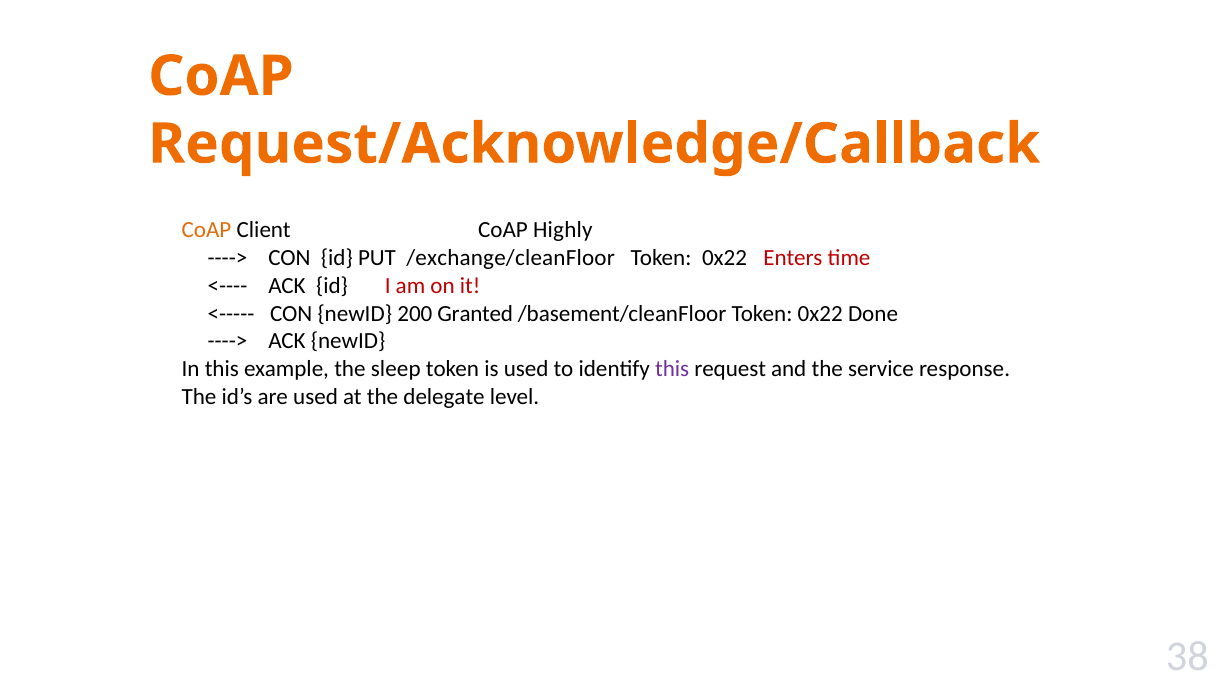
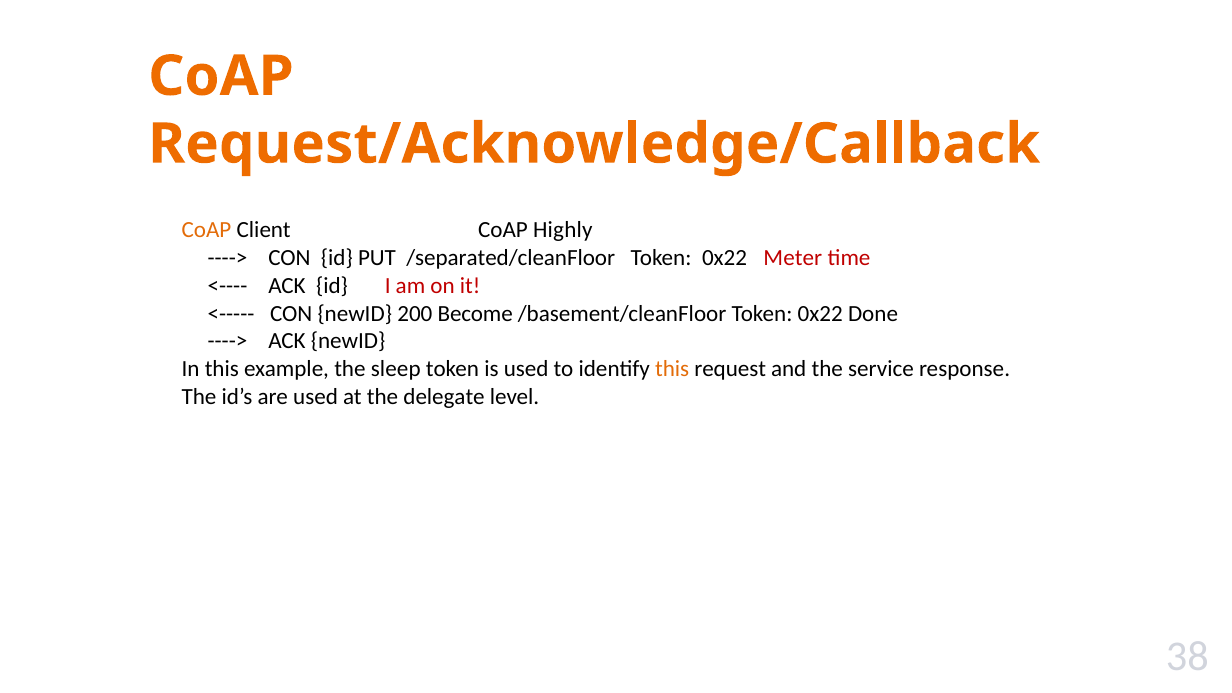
/exchange/cleanFloor: /exchange/cleanFloor -> /separated/cleanFloor (511, 258)
Enters: Enters -> Meter (793, 258)
Granted: Granted -> Become (475, 314)
this colour: purple -> orange (672, 369)
